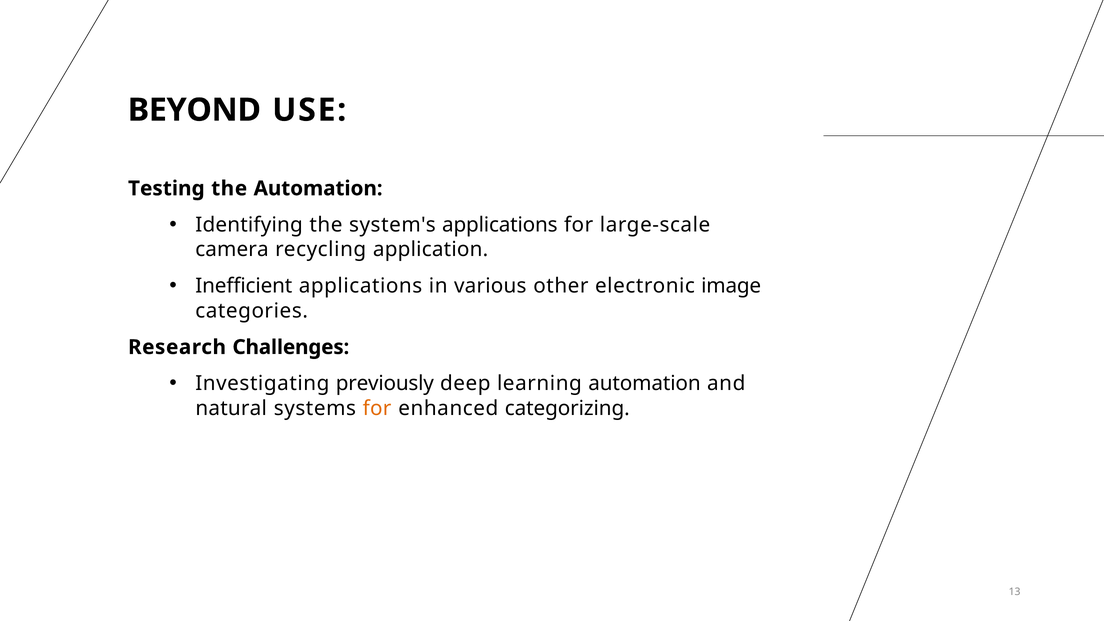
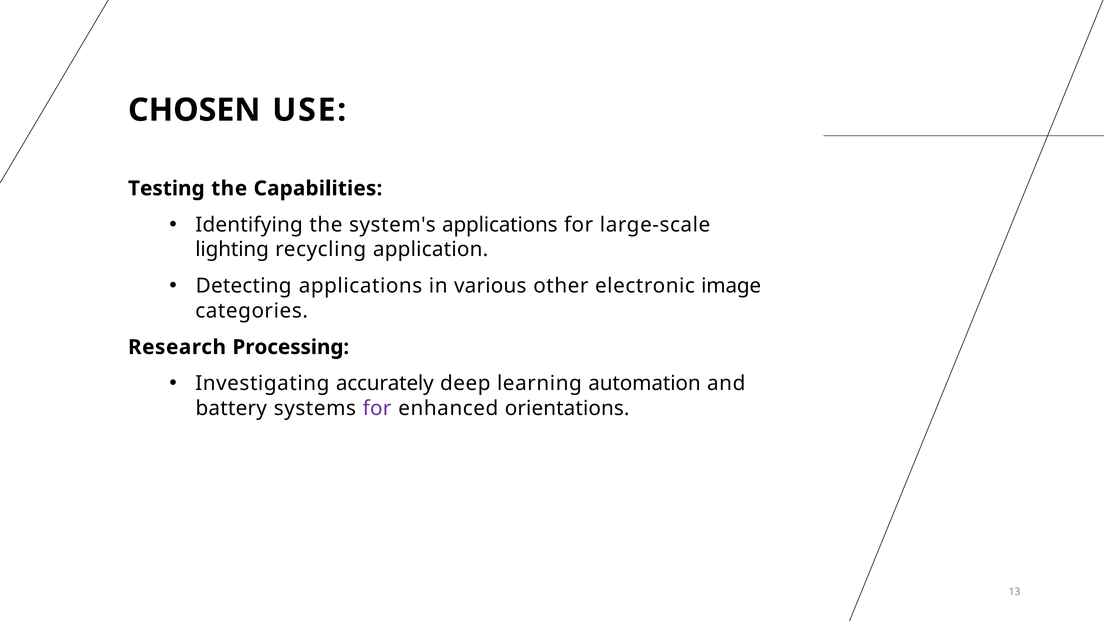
BEYOND: BEYOND -> CHOSEN (194, 110)
the Automation: Automation -> Capabilities (318, 188)
camera: camera -> lighting (232, 250)
Inefficient: Inefficient -> Detecting (244, 286)
Challenges: Challenges -> Processing (291, 347)
previously: previously -> accurately (385, 384)
natural: natural -> battery (231, 408)
for colour: orange -> purple (377, 408)
categorizing: categorizing -> orientations (567, 408)
